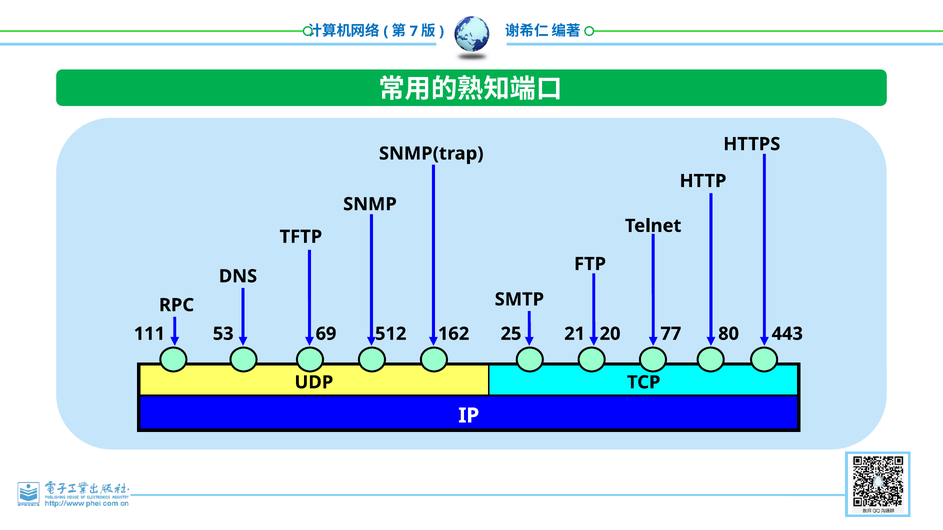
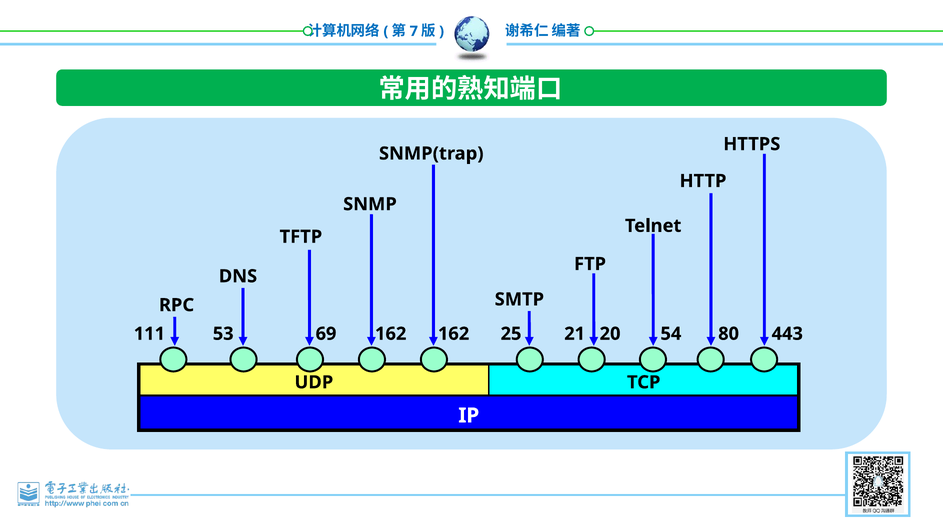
53 512: 512 -> 162 (391, 334)
77: 77 -> 54 (671, 334)
